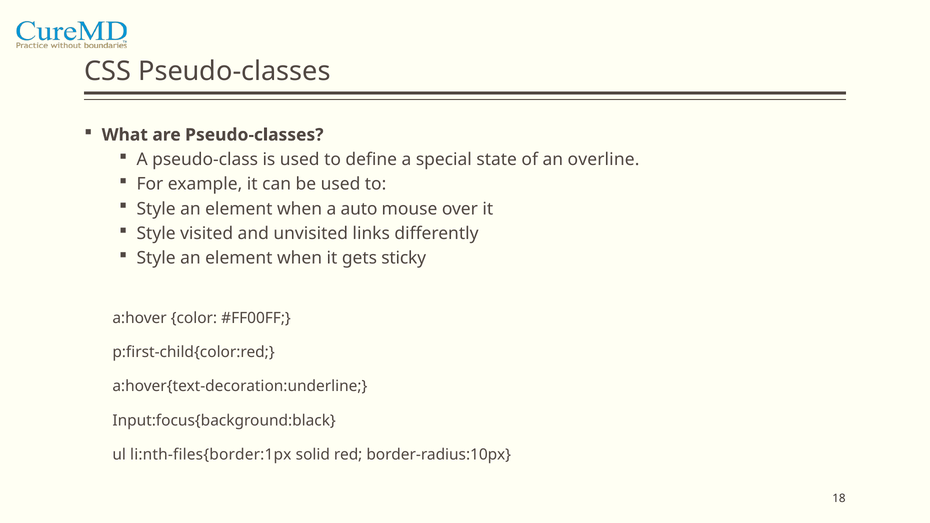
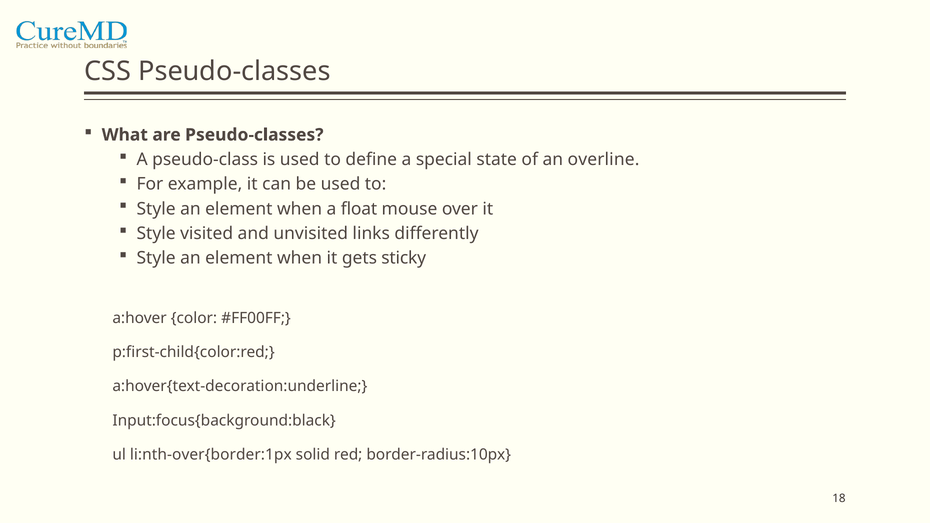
auto: auto -> float (359, 209)
li:nth-files{border:1px: li:nth-files{border:1px -> li:nth-over{border:1px (211, 455)
